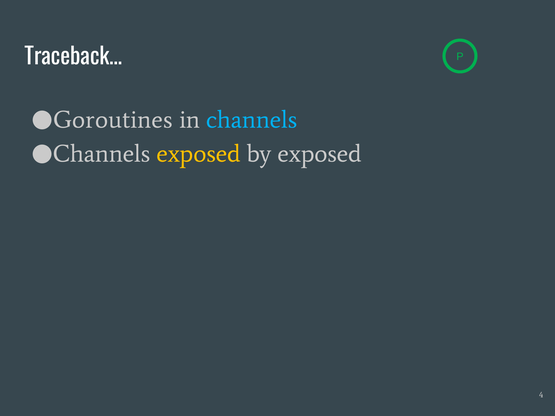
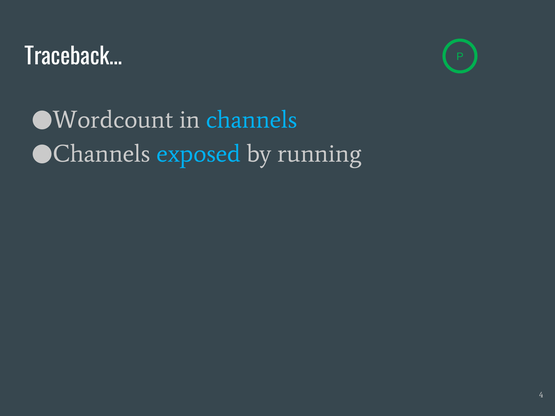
Goroutines: Goroutines -> Wordcount (113, 120)
exposed colour: yellow -> light blue (199, 154)
by exposed: exposed -> running (320, 154)
